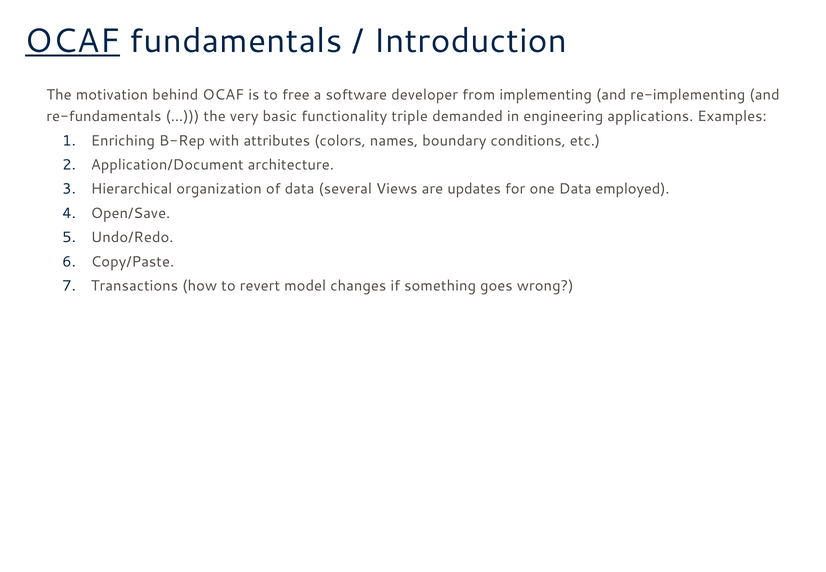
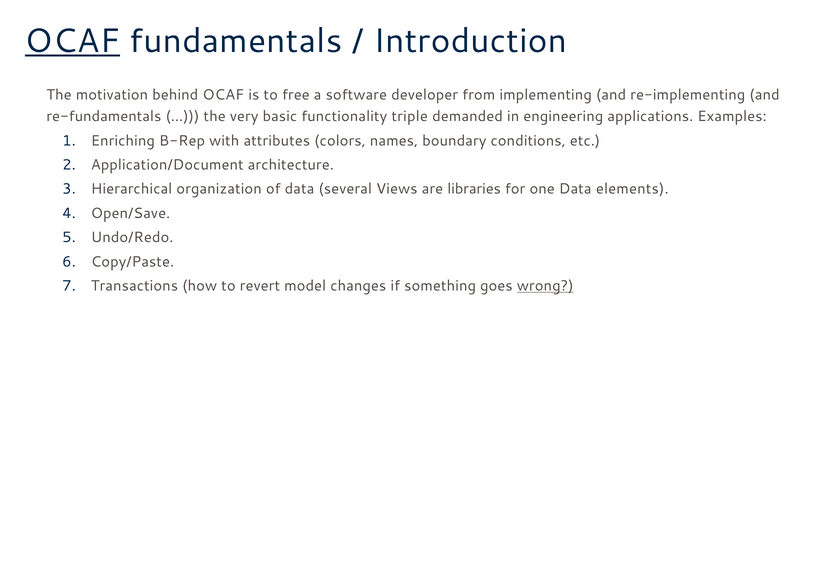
updates: updates -> libraries (474, 189)
employed: employed -> elements (632, 189)
wrong underline: none -> present (545, 286)
